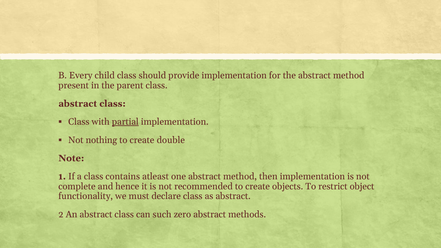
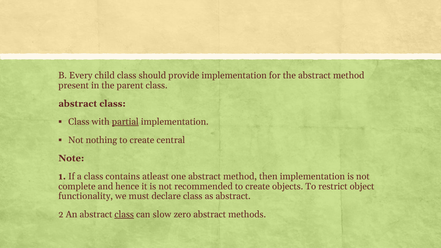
double: double -> central (171, 140)
class underline: none -> present (124, 215)
such: such -> slow (162, 215)
